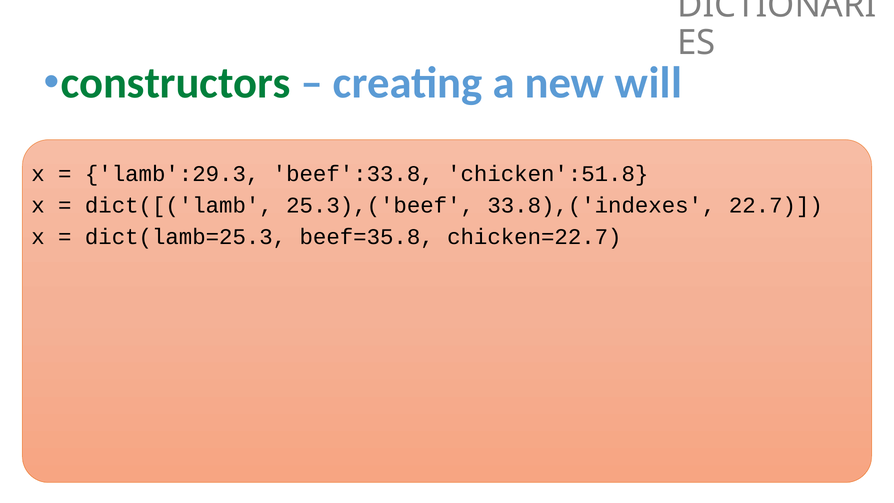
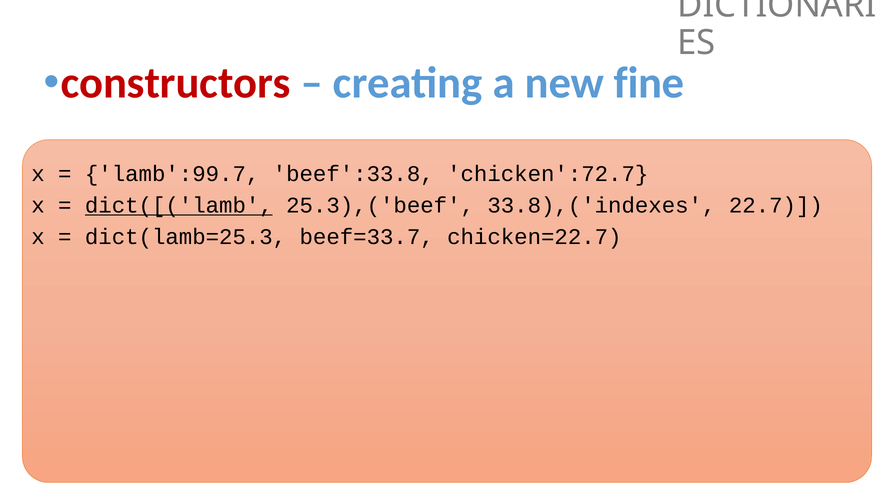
constructors colour: green -> red (176, 83)
will: will -> fine (649, 83)
lamb':29.3: lamb':29.3 -> lamb':99.7 (172, 174)
chicken':51.8: chicken':51.8 -> chicken':72.7 (548, 174)
dict([('lamb underline: none -> present (179, 205)
beef=35.8: beef=35.8 -> beef=33.7 (367, 237)
